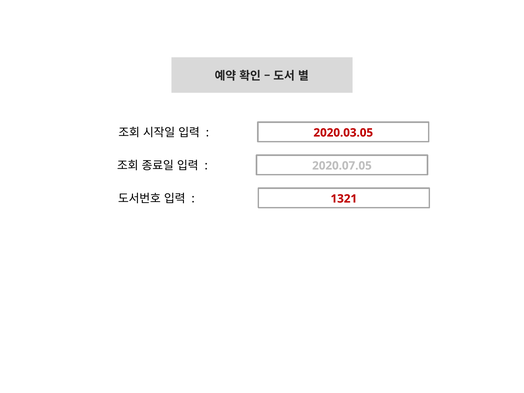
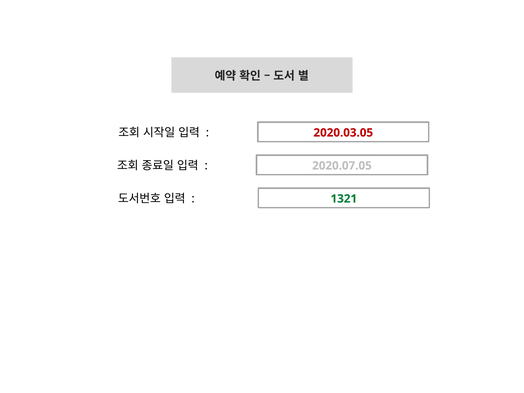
1321 colour: red -> green (344, 199)
